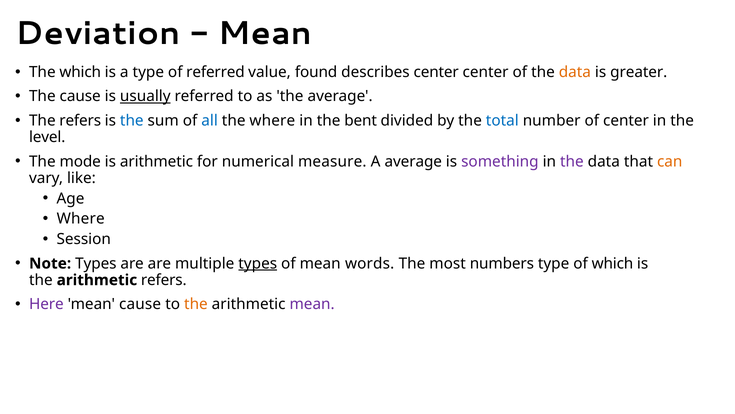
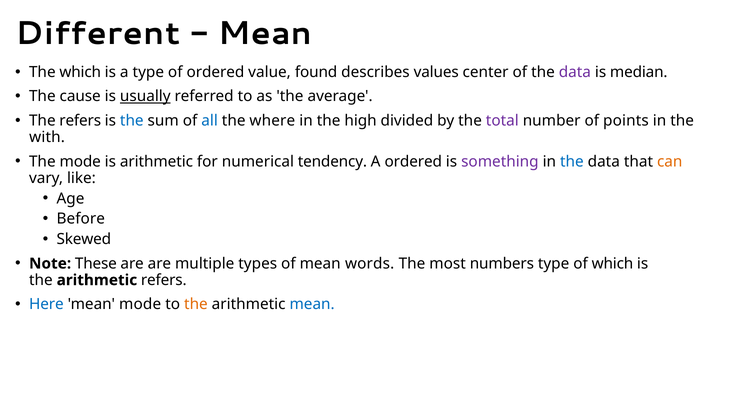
Deviation: Deviation -> Different (98, 33)
of referred: referred -> ordered (215, 72)
describes center: center -> values (436, 72)
data colour: orange -> purple (575, 72)
greater: greater -> median (639, 72)
bent: bent -> high (361, 120)
total colour: blue -> purple (502, 120)
of center: center -> points (626, 120)
level: level -> with (47, 137)
measure: measure -> tendency (332, 161)
A average: average -> ordered (413, 161)
the colour: purple -> blue (572, 161)
Where: Where -> Before (81, 219)
Session: Session -> Skewed (84, 239)
Note Types: Types -> These (96, 263)
types underline: present -> none (258, 263)
Here colour: purple -> blue (46, 304)
mean cause: cause -> mode (140, 304)
mean colour: purple -> blue (312, 304)
